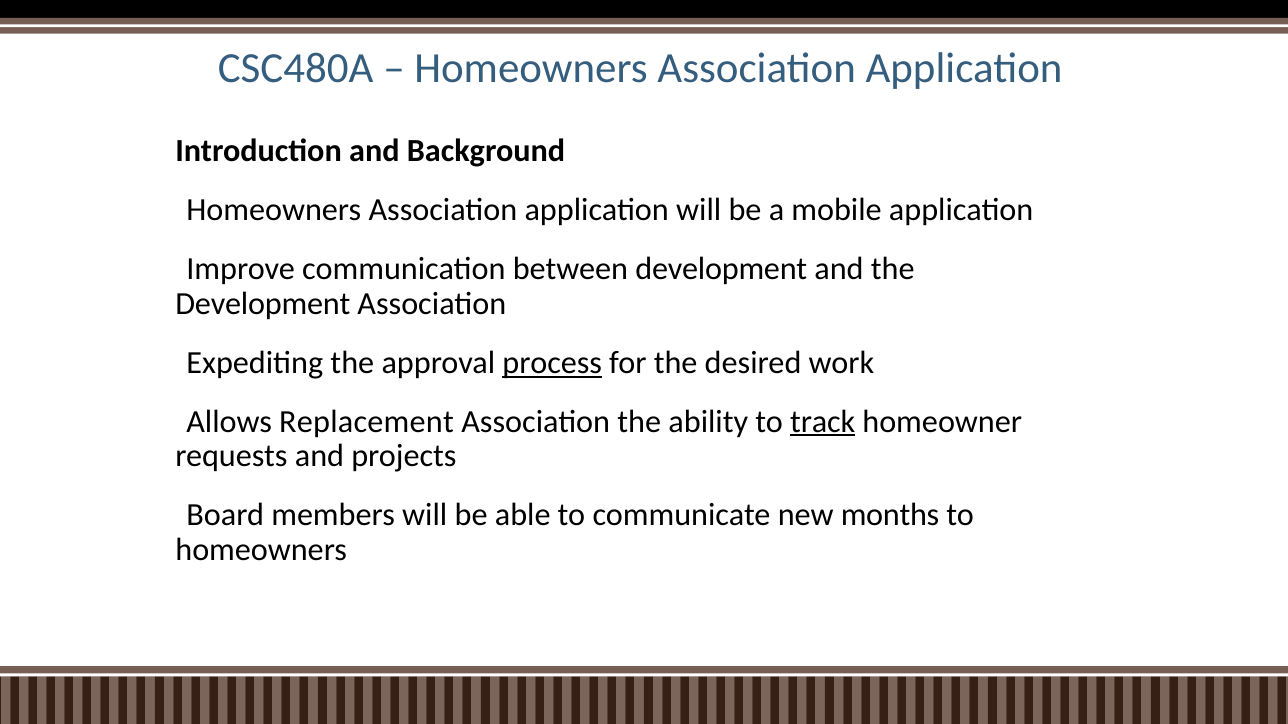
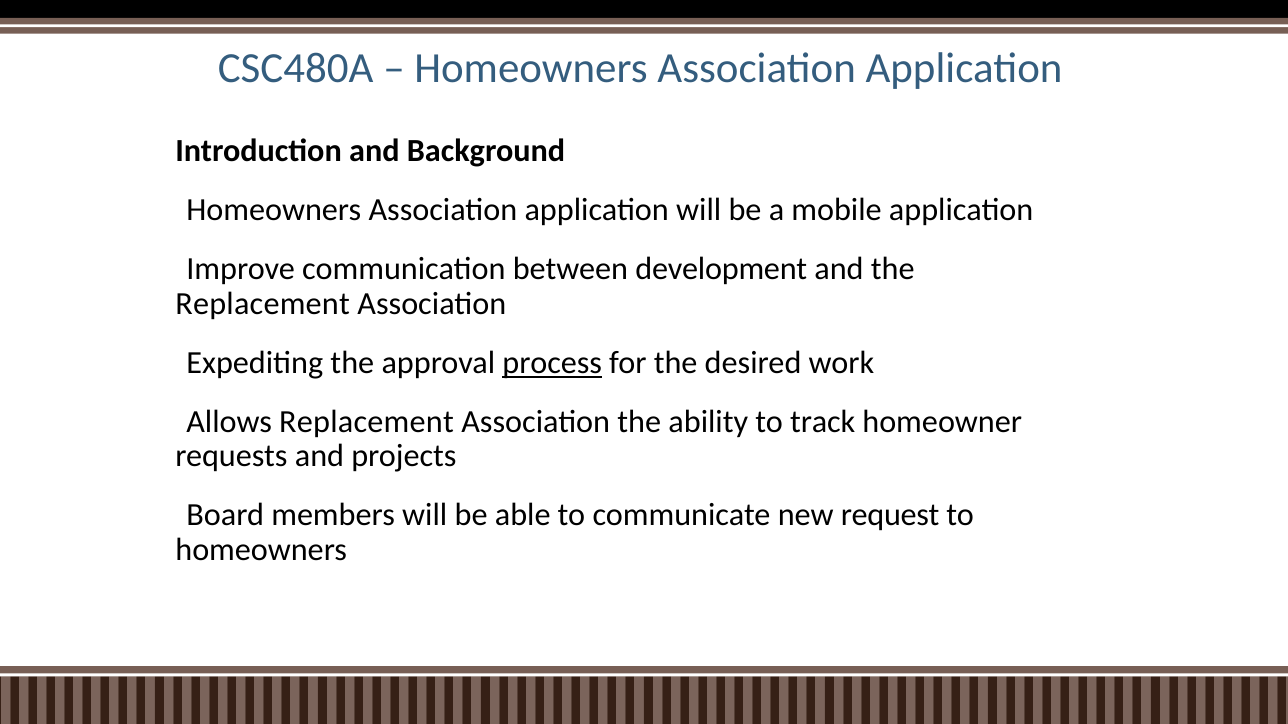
Development: Development -> Replacement (263, 304)
track underline: present -> none (823, 422)
months: months -> request (890, 516)
